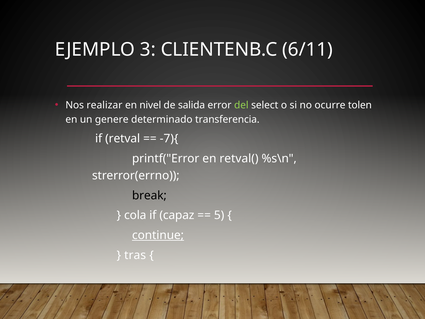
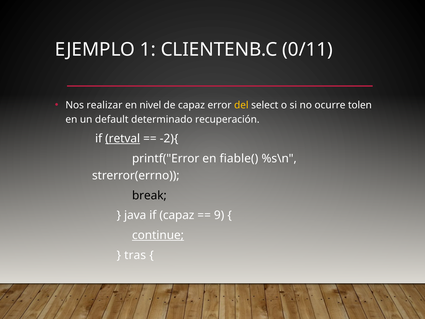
3: 3 -> 1 (148, 50)
6/11: 6/11 -> 0/11 (308, 50)
de salida: salida -> capaz (191, 105)
del colour: light green -> yellow (241, 105)
genere: genere -> default (112, 119)
transferencia: transferencia -> recuperación (227, 119)
retval underline: none -> present (123, 138)
-7){: -7){ -> -2){ (169, 138)
retval(: retval( -> fiable( (239, 158)
cola: cola -> java (135, 215)
5: 5 -> 9 (219, 215)
